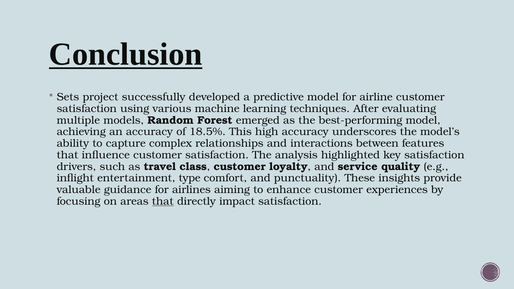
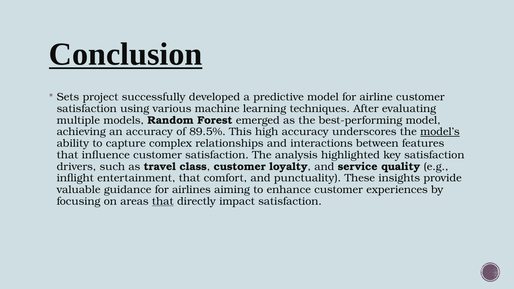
18.5%: 18.5% -> 89.5% (207, 132)
model’s underline: none -> present (440, 132)
entertainment type: type -> that (190, 178)
